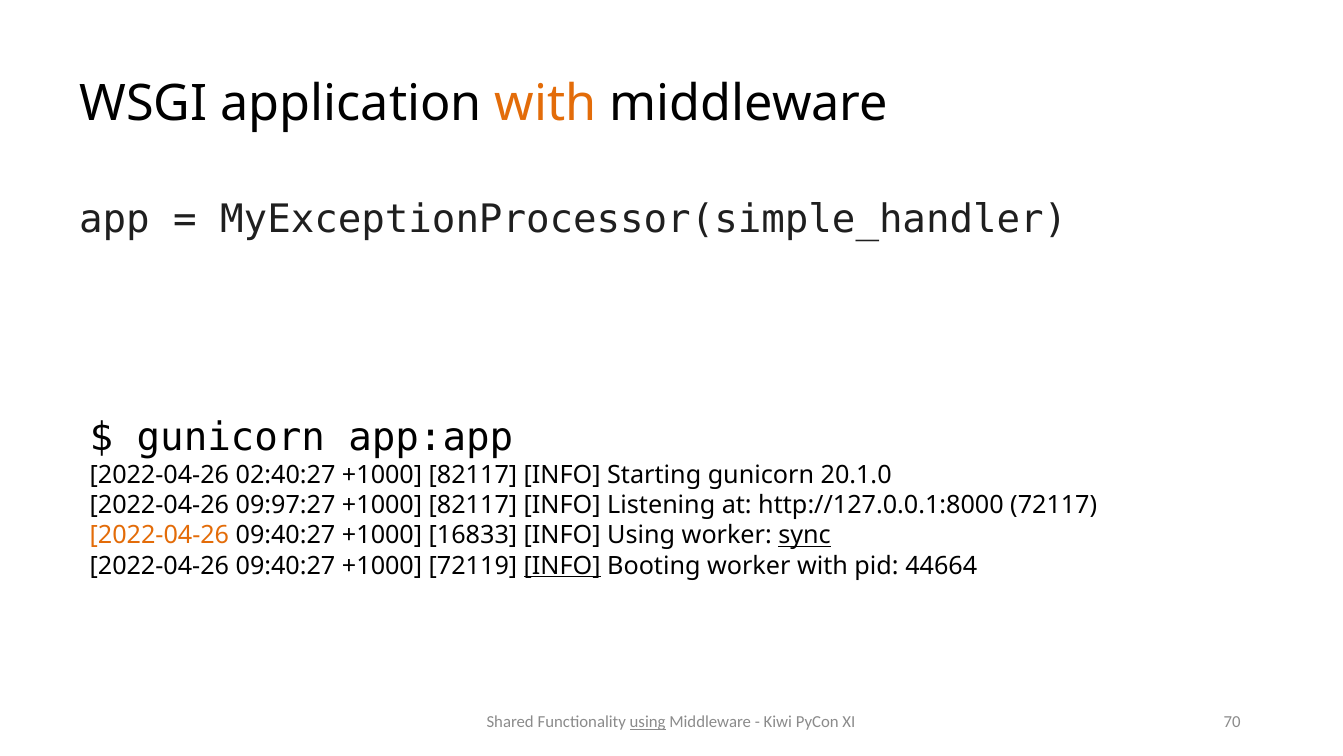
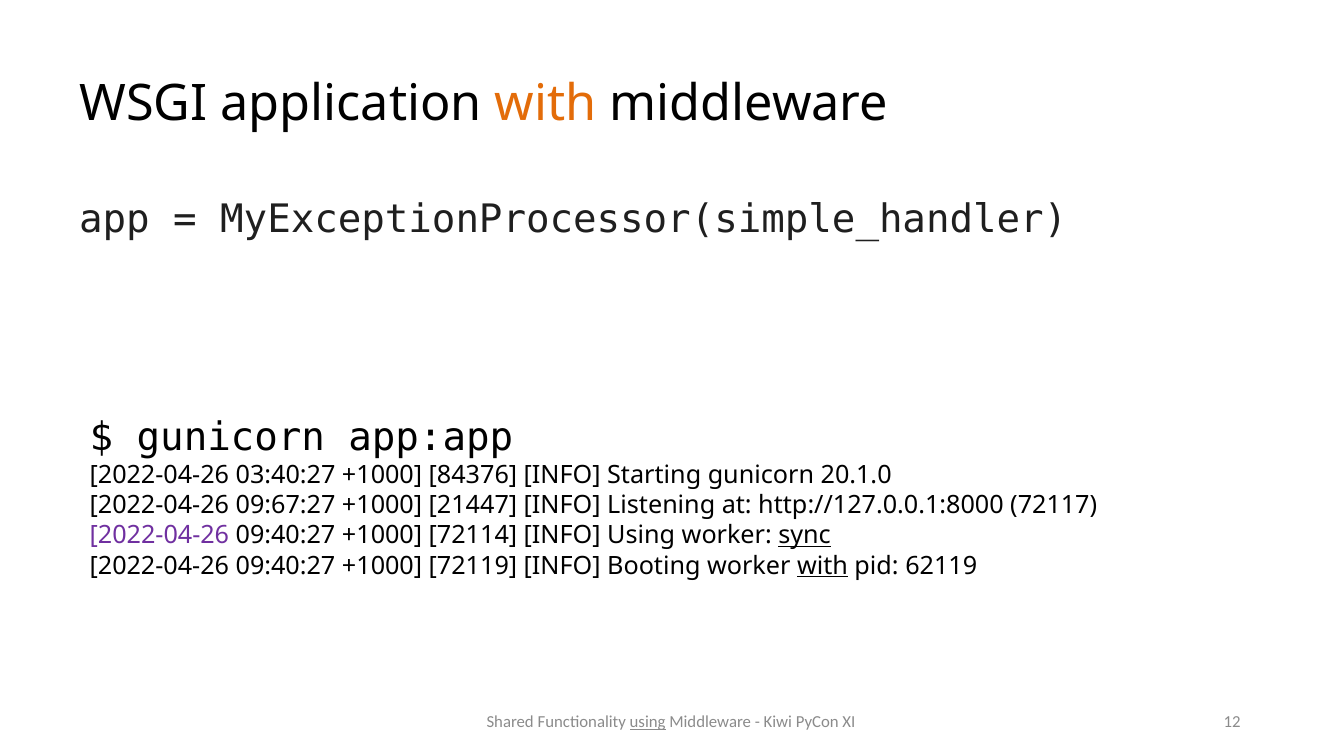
02:40:27: 02:40:27 -> 03:40:27 (286, 475)
82117: 82117 -> 84376 (473, 475)
09:97:27: 09:97:27 -> 09:67:27 (286, 505)
82117: 82117 -> 21447 (473, 505)
2022-04-26 colour: orange -> purple (159, 535)
16833: 16833 -> 72114 (473, 535)
INFO underline: present -> none (562, 565)
with underline: none -> present (823, 565)
44664: 44664 -> 62119 (941, 565)
70: 70 -> 12 (1232, 721)
